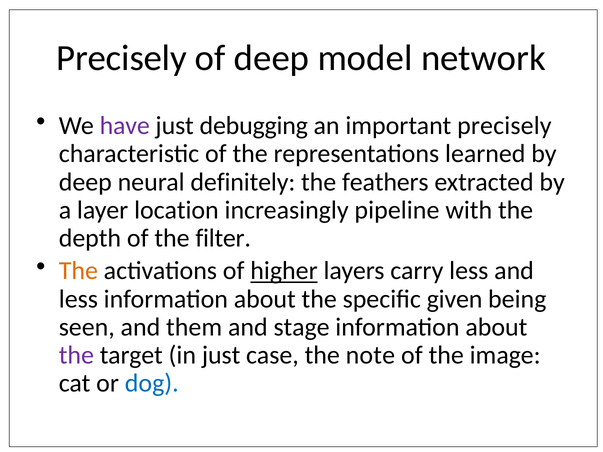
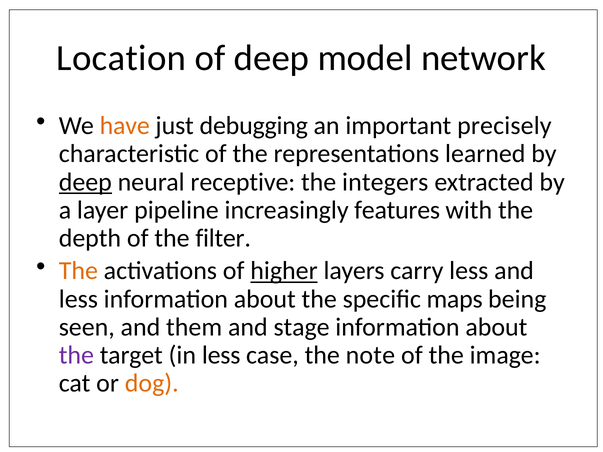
Precisely: Precisely -> Location (121, 58)
have colour: purple -> orange (125, 126)
deep underline: none -> present (85, 182)
definitely: definitely -> receptive (243, 182)
feathers: feathers -> integers (385, 182)
location: location -> pipeline (176, 210)
pipeline: pipeline -> features (397, 210)
given: given -> maps (455, 299)
in just: just -> less (221, 355)
dog colour: blue -> orange (152, 383)
